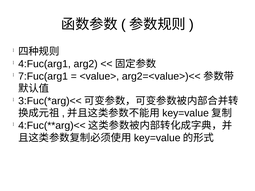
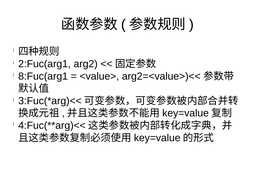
4:Fuc(arg1: 4:Fuc(arg1 -> 2:Fuc(arg1 (44, 64)
7:Fuc(arg1: 7:Fuc(arg1 -> 8:Fuc(arg1 (43, 76)
